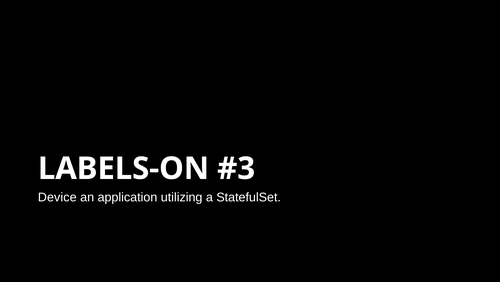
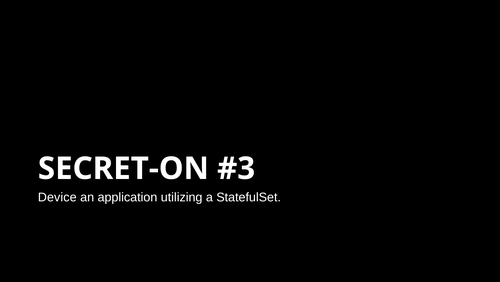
LABELS-ON: LABELS-ON -> SECRET-ON (123, 168)
